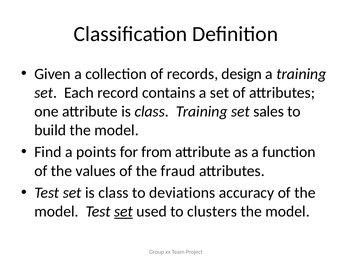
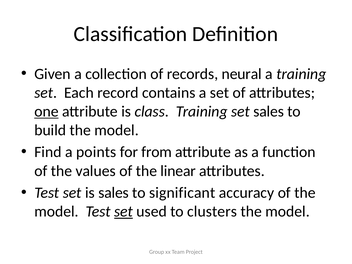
design: design -> neural (242, 74)
one underline: none -> present (46, 111)
fraud: fraud -> linear (178, 171)
set is class: class -> sales (114, 193)
deviations: deviations -> significant (182, 193)
